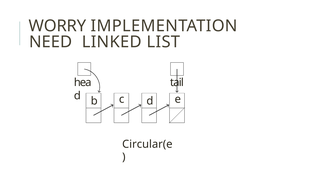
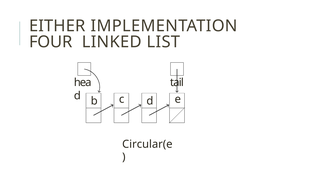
WORRY: WORRY -> EITHER (57, 26)
NEED: NEED -> FOUR (51, 42)
